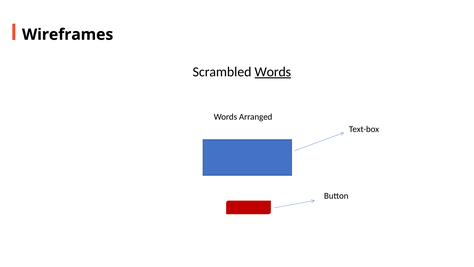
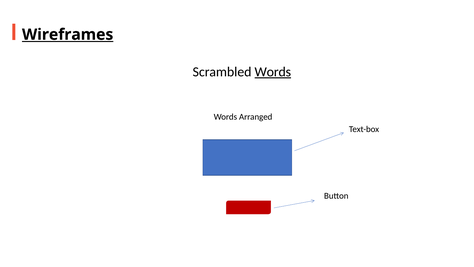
Wireframes underline: none -> present (68, 35)
